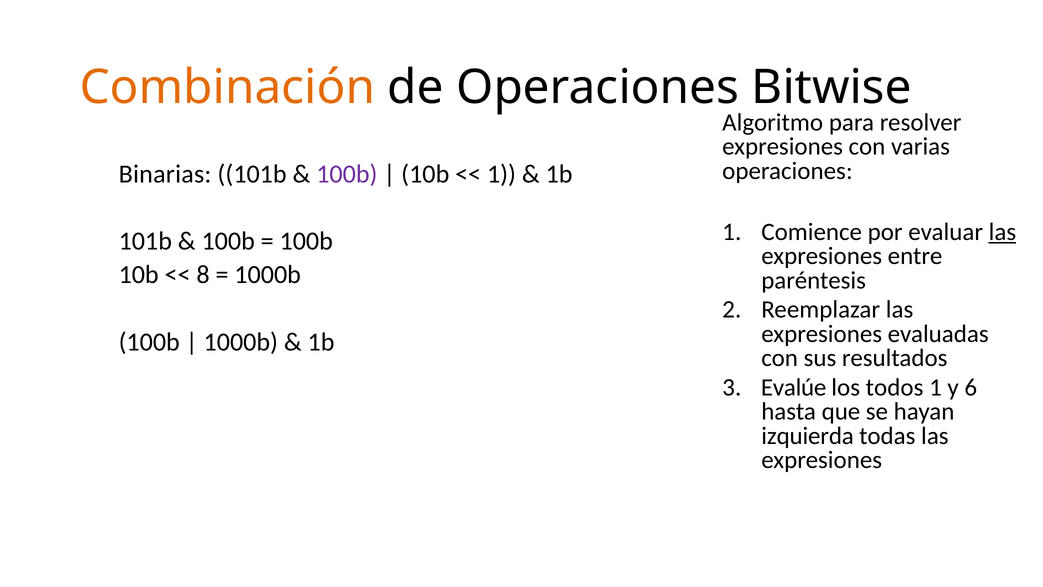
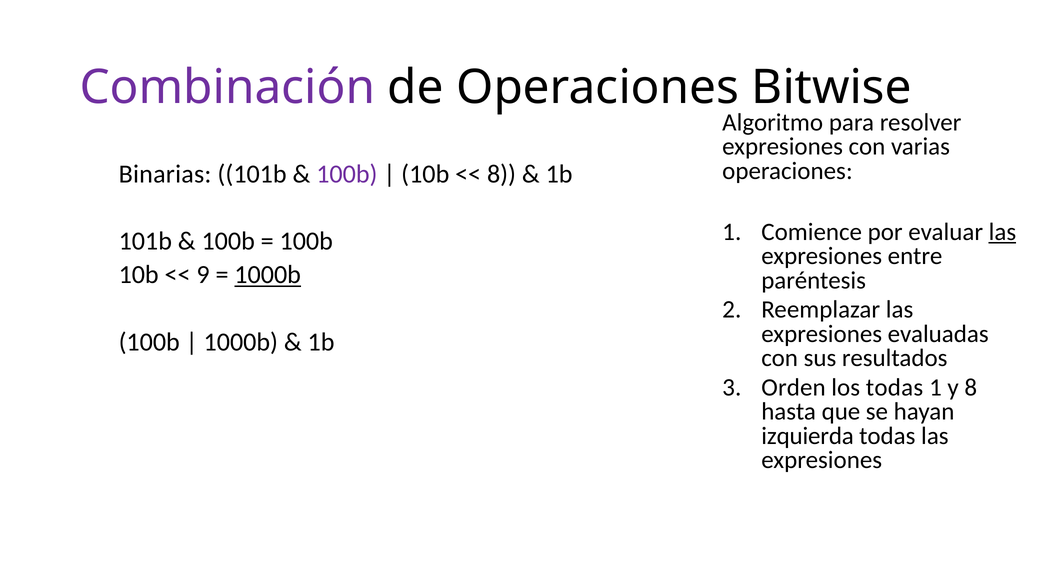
Combinación colour: orange -> purple (227, 88)
1: 1 -> 8 (502, 174)
8: 8 -> 9 (203, 275)
1000b underline: none -> present (268, 275)
Evalúe: Evalúe -> Orden (794, 387)
los todos: todos -> todas (894, 387)
y 6: 6 -> 8 (971, 387)
